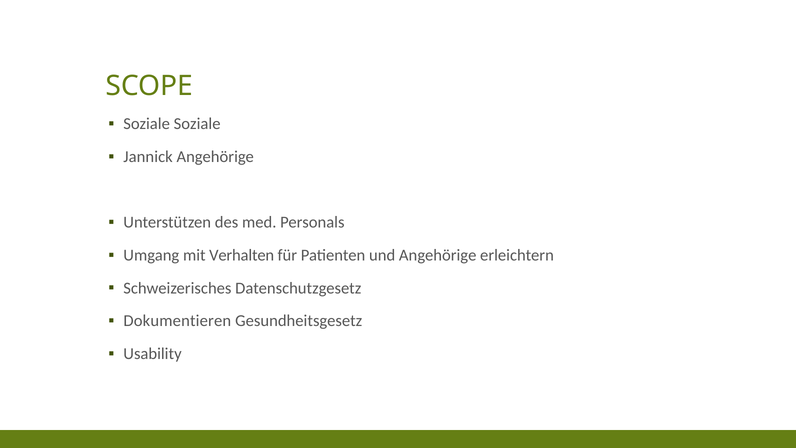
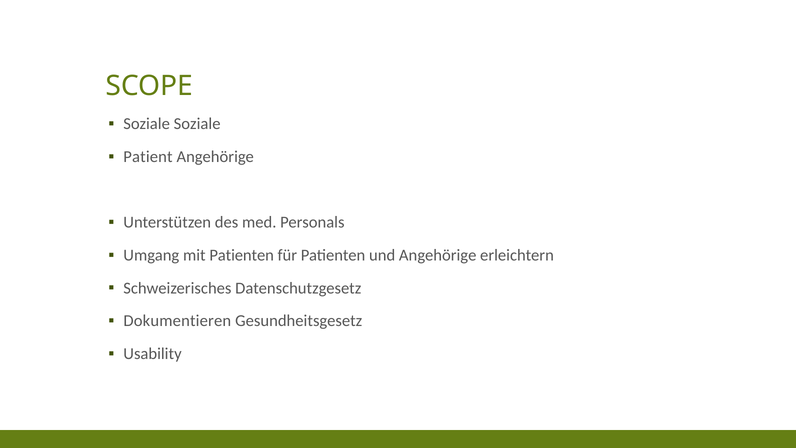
Jannick: Jannick -> Patient (148, 157)
mit Verhalten: Verhalten -> Patienten (242, 255)
